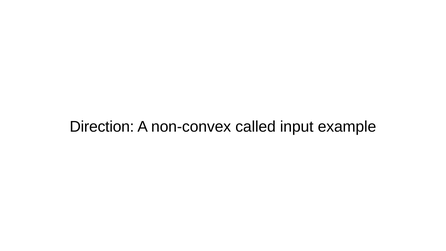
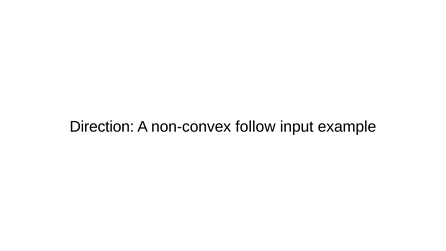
called: called -> follow (255, 127)
